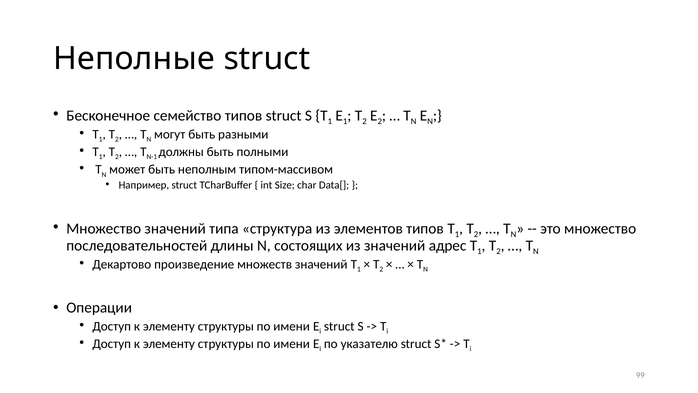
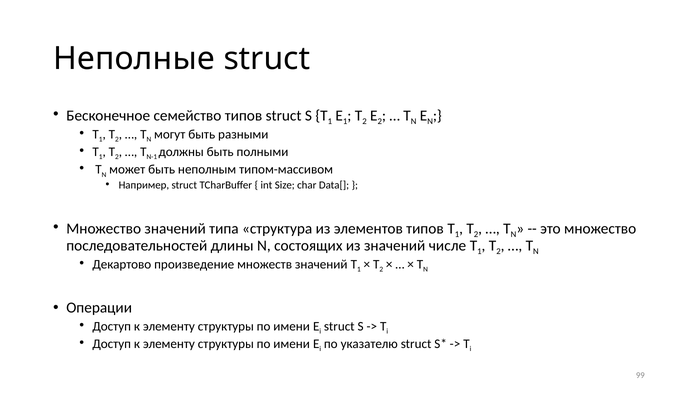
адрес: адрес -> числе (447, 245)
